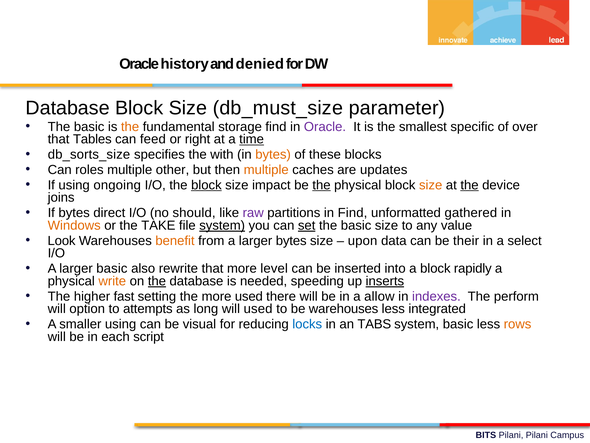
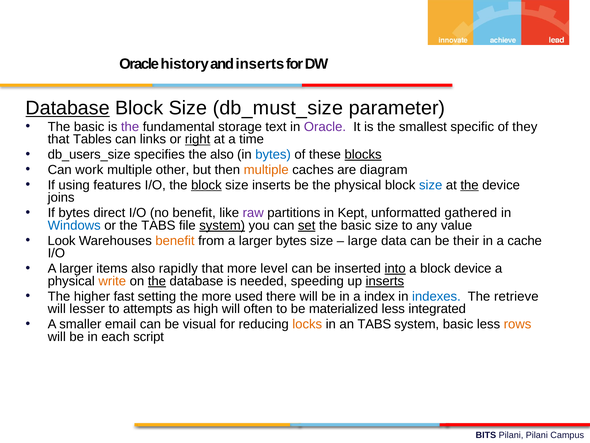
and denied: denied -> inserts (260, 64)
Database underline: none -> present (68, 108)
the colour: orange -> purple (130, 127)
storage find: find -> text (276, 127)
over: over -> they (525, 127)
feed: feed -> links (153, 139)
right underline: none -> present (198, 139)
time underline: present -> none (252, 139)
db_sorts_size: db_sorts_size -> db_users_size (89, 154)
the with: with -> also (222, 154)
bytes colour: orange -> blue (273, 154)
blocks underline: none -> present (363, 154)
roles: roles -> work (89, 170)
updates: updates -> diagram (384, 170)
ongoing: ongoing -> features (117, 185)
size impact: impact -> inserts (271, 185)
the underline: present -> none (321, 185)
size colour: orange -> blue (431, 185)
no should: should -> benefit (194, 213)
in Find: Find -> Kept (353, 213)
Windows colour: orange -> blue (74, 225)
the TAKE: TAKE -> TABS (158, 225)
upon: upon -> large (363, 240)
select: select -> cache (525, 240)
larger basic: basic -> items (112, 268)
rewrite: rewrite -> rapidly (178, 268)
into underline: none -> present (395, 268)
block rapidly: rapidly -> device (473, 268)
allow: allow -> index (379, 296)
indexes colour: purple -> blue (436, 296)
perform: perform -> retrieve (516, 296)
option: option -> lesser (87, 309)
long: long -> high (206, 309)
will used: used -> often (258, 309)
be warehouses: warehouses -> materialized (344, 309)
smaller using: using -> email (121, 324)
locks colour: blue -> orange (307, 324)
